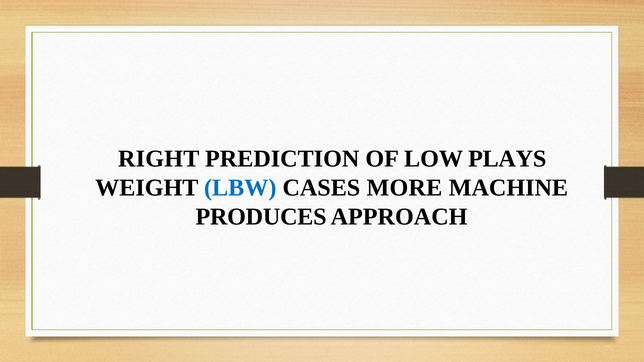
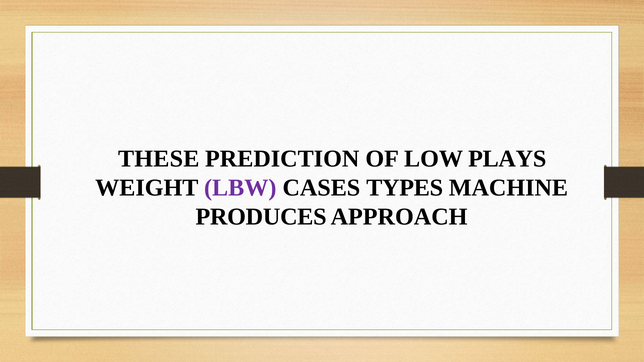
RIGHT: RIGHT -> THESE (159, 159)
LBW colour: blue -> purple (240, 188)
MORE: MORE -> TYPES (405, 188)
